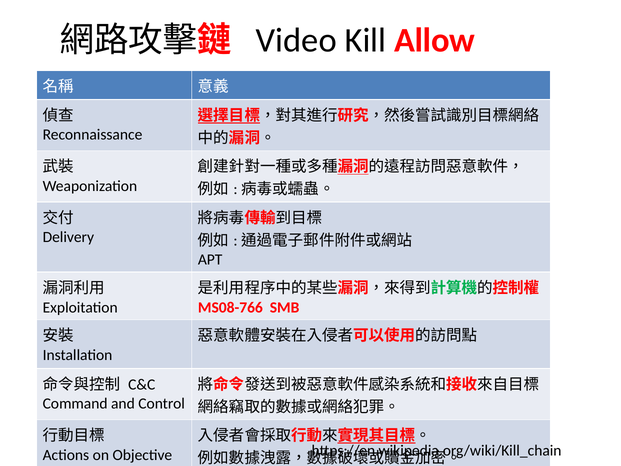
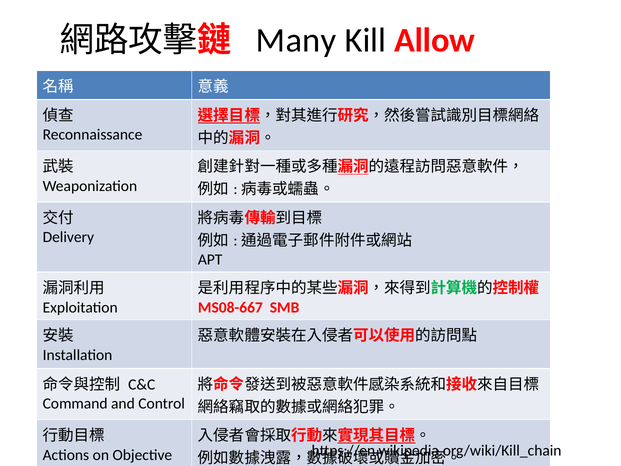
Video: Video -> Many (296, 40)
MS08-766: MS08-766 -> MS08-667 (230, 307)
